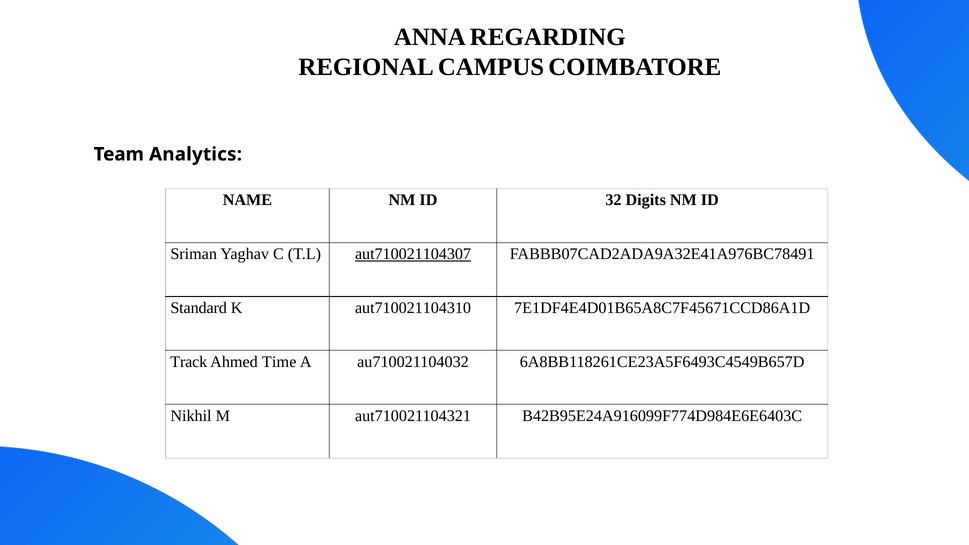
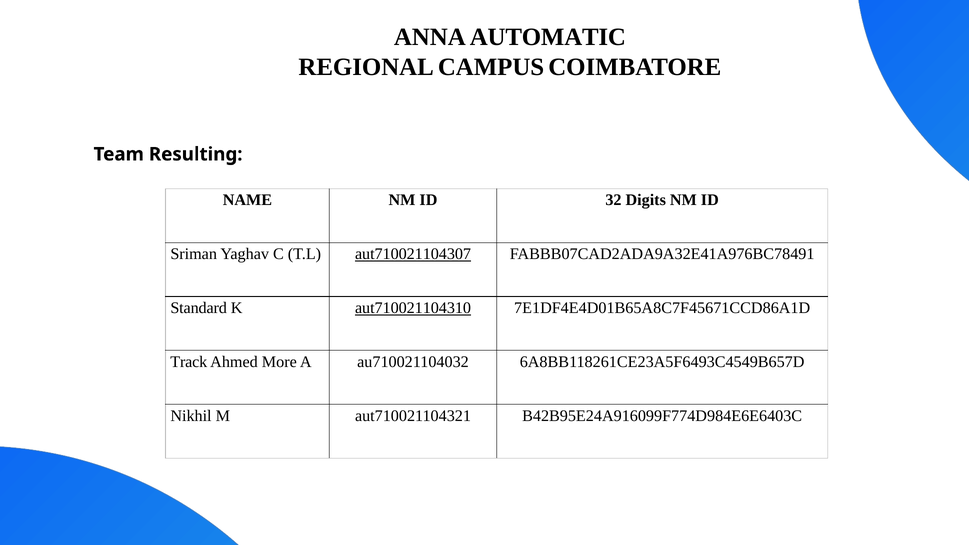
REGARDING: REGARDING -> AUTOMATIC (548, 37)
Analytics: Analytics -> Resulting (196, 154)
aut710021104310 underline: none -> present (413, 308)
Time: Time -> More (279, 362)
